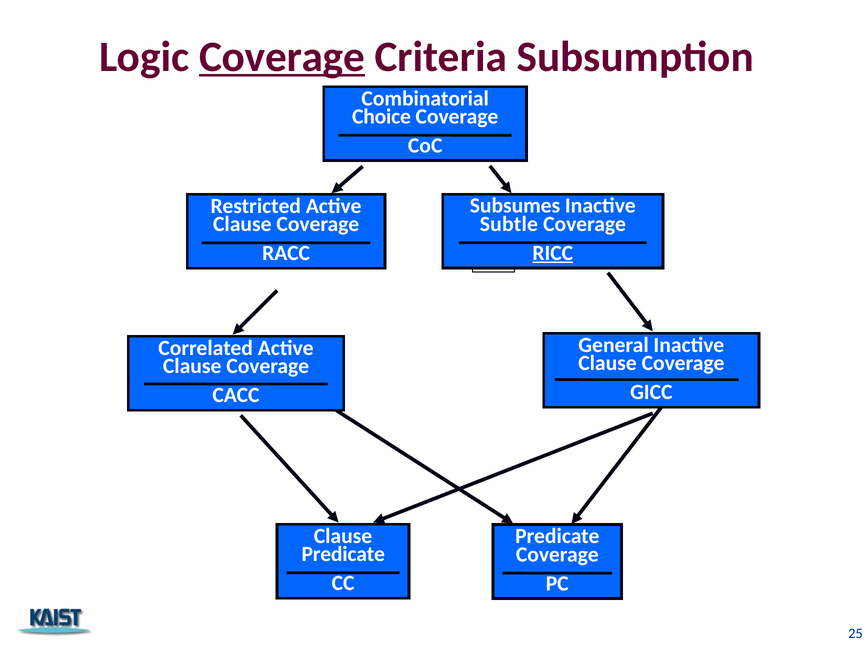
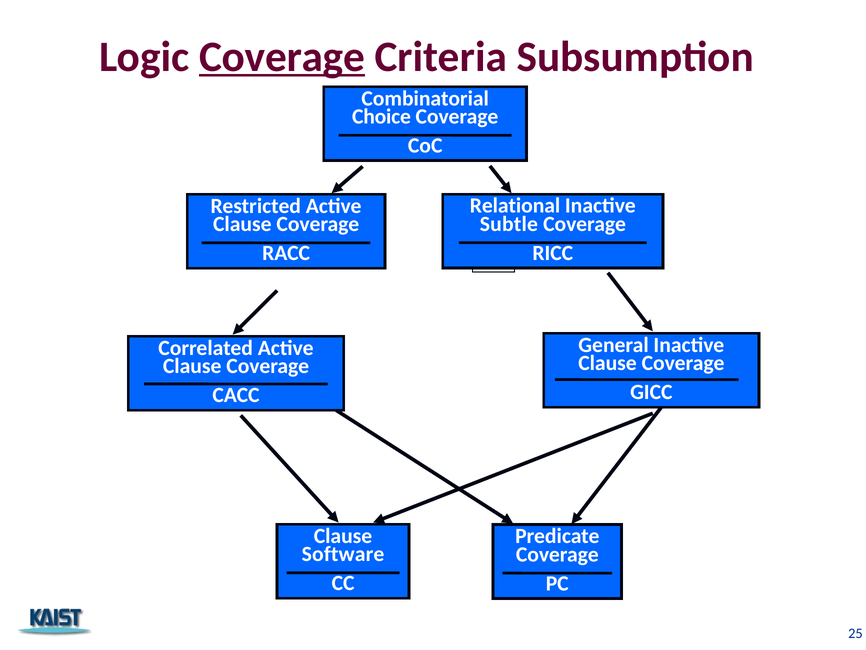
Subsumes: Subsumes -> Relational (515, 206)
RICC underline: present -> none (553, 253)
Predicate: Predicate -> Software (343, 554)
